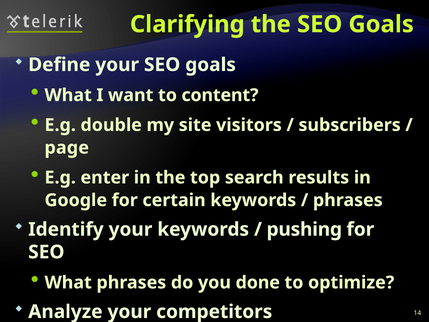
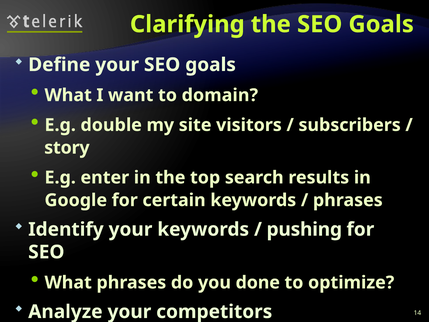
content: content -> domain (220, 95)
page: page -> story (67, 148)
